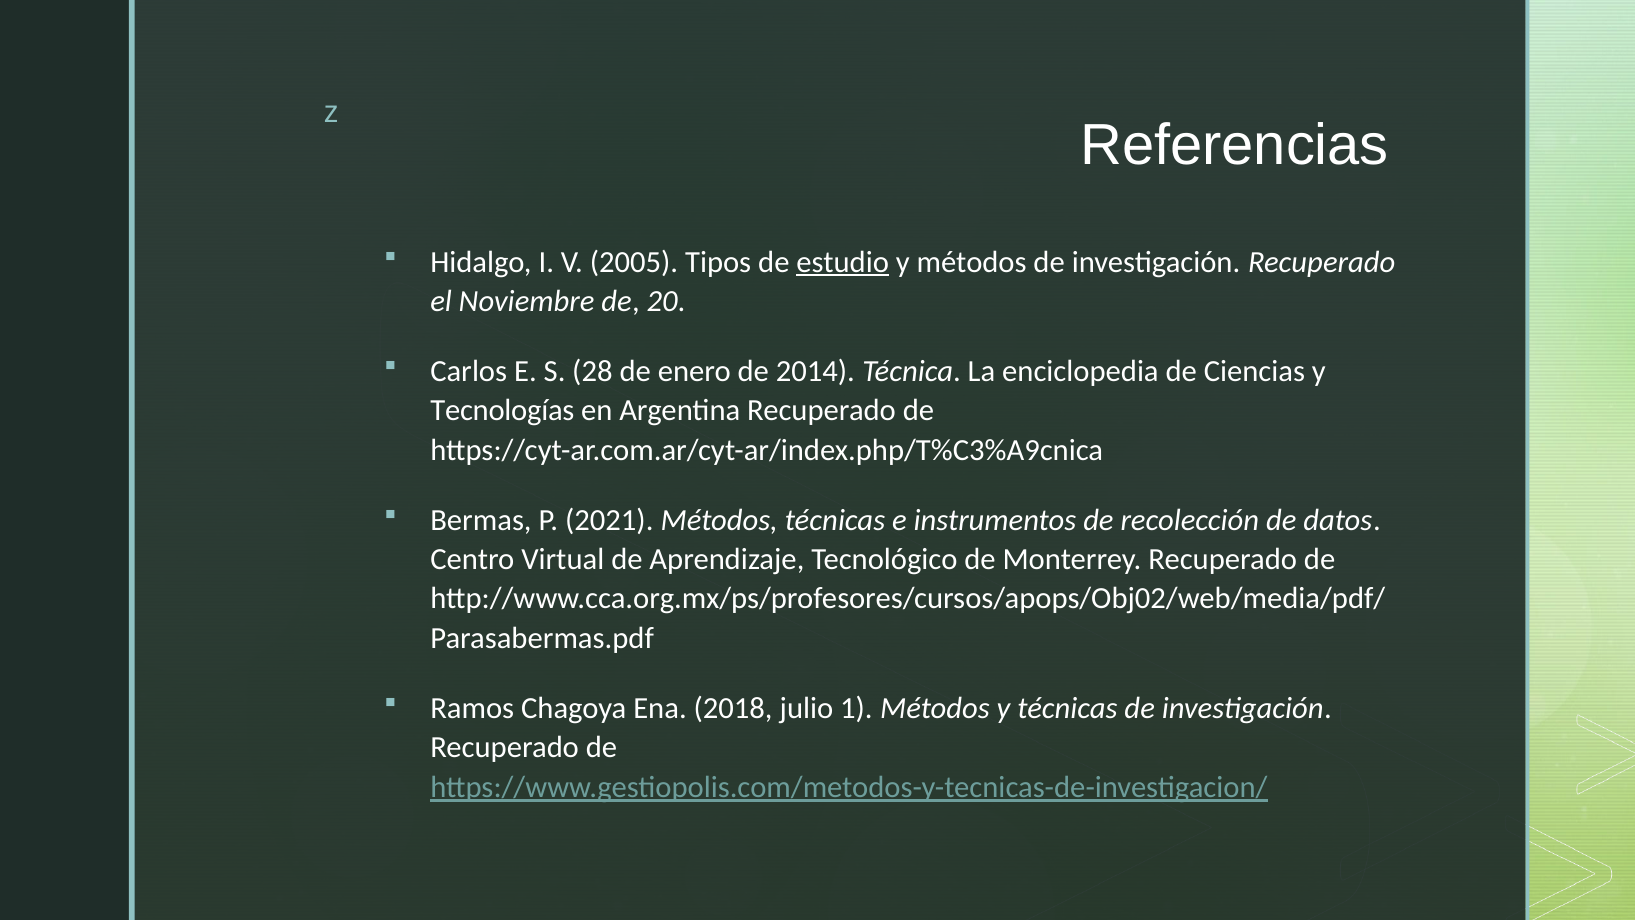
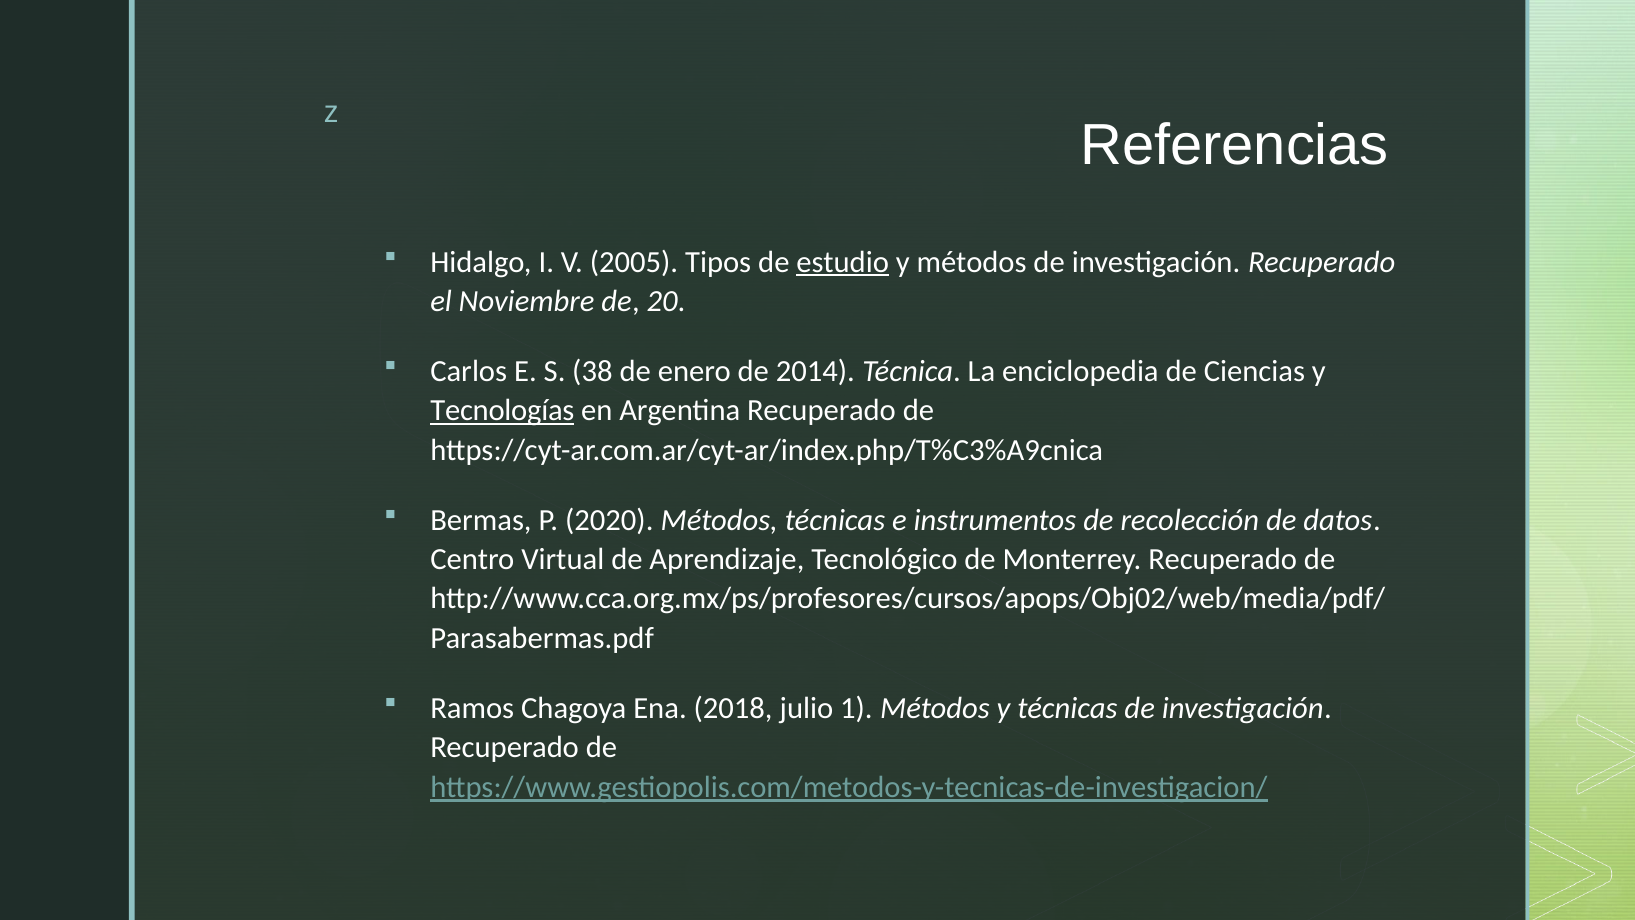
28: 28 -> 38 (592, 371)
Tecnologías underline: none -> present (502, 411)
2021: 2021 -> 2020 (609, 520)
